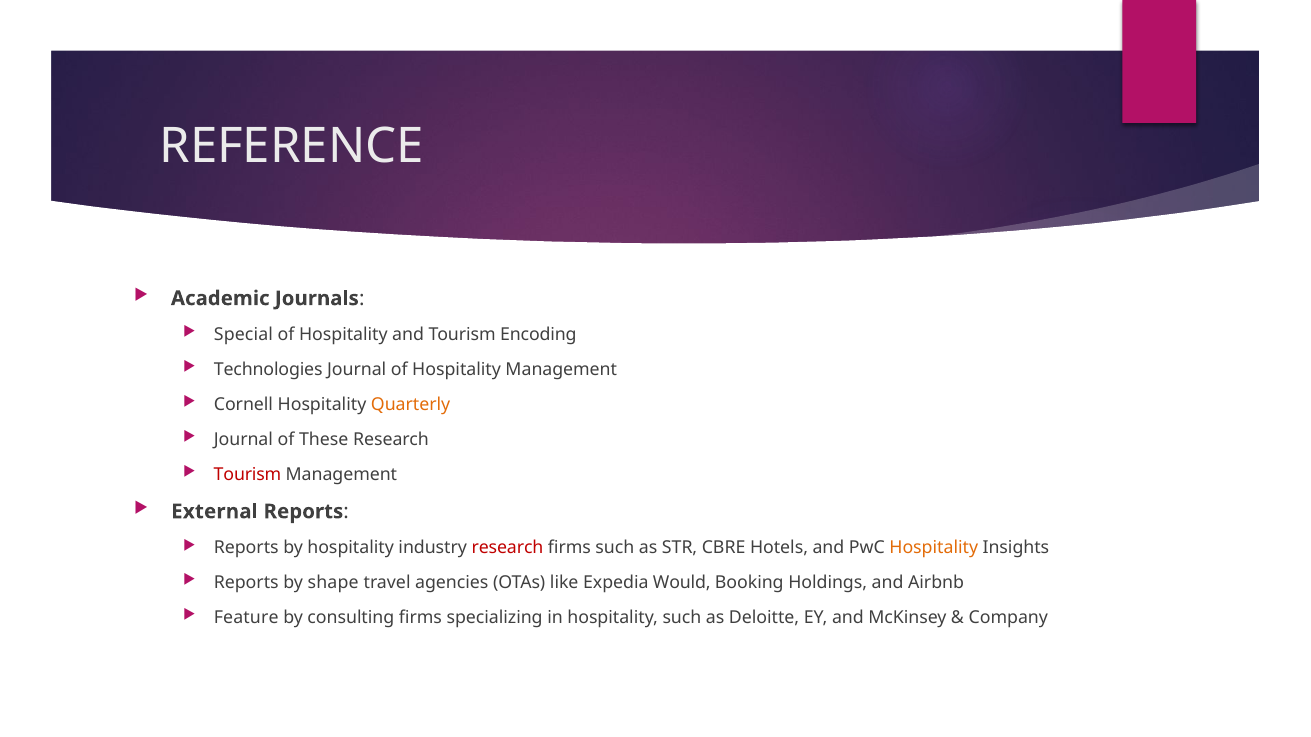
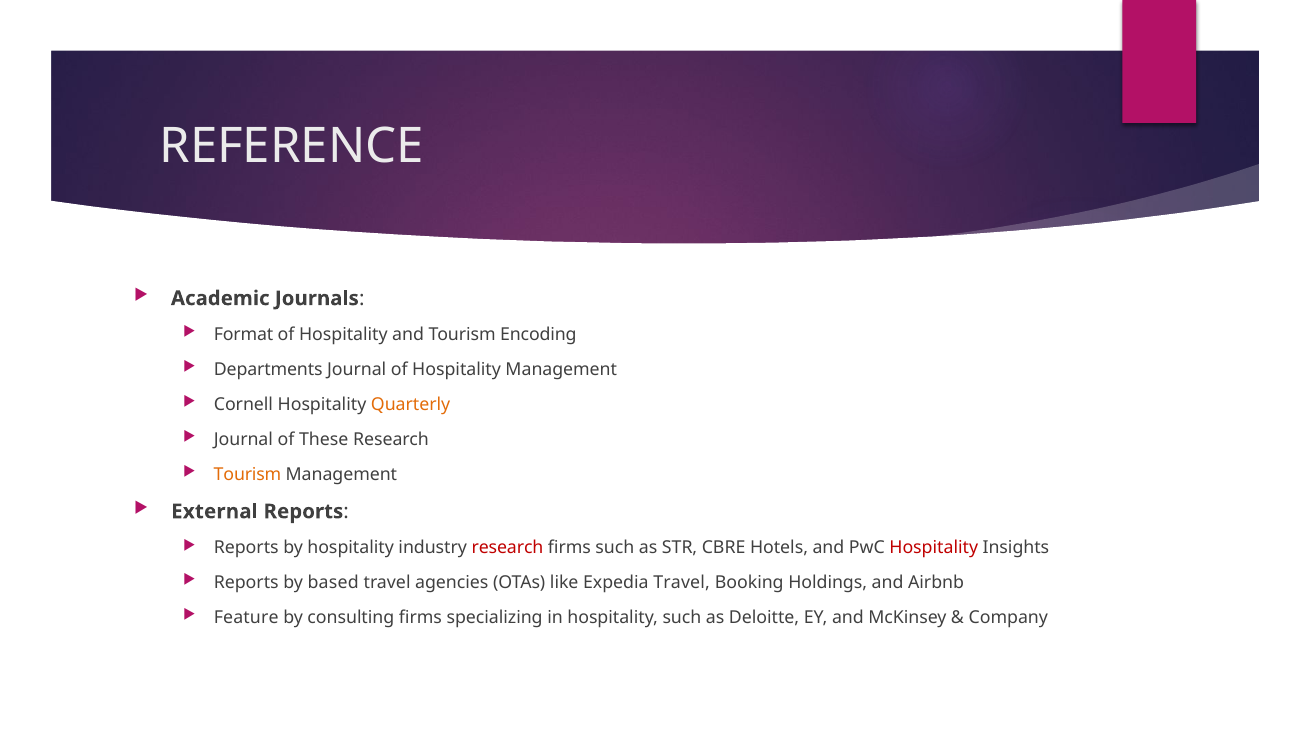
Special: Special -> Format (244, 335)
Technologies: Technologies -> Departments (268, 370)
Tourism colour: red -> orange (248, 475)
Hospitality colour: orange -> red (934, 548)
shape: shape -> based (333, 583)
Expedia Would: Would -> Travel (682, 583)
